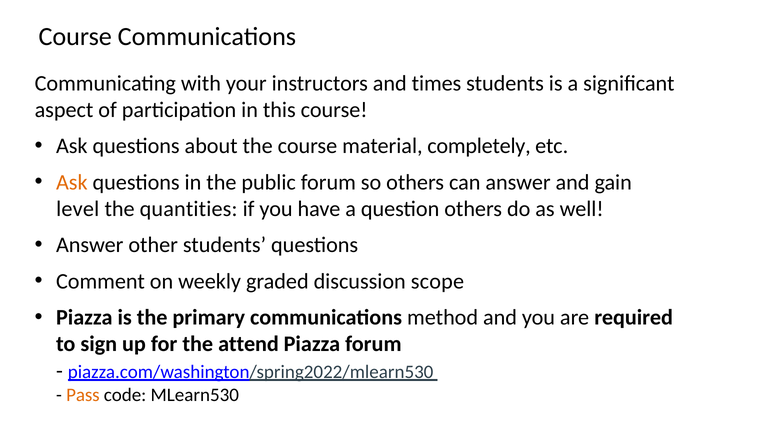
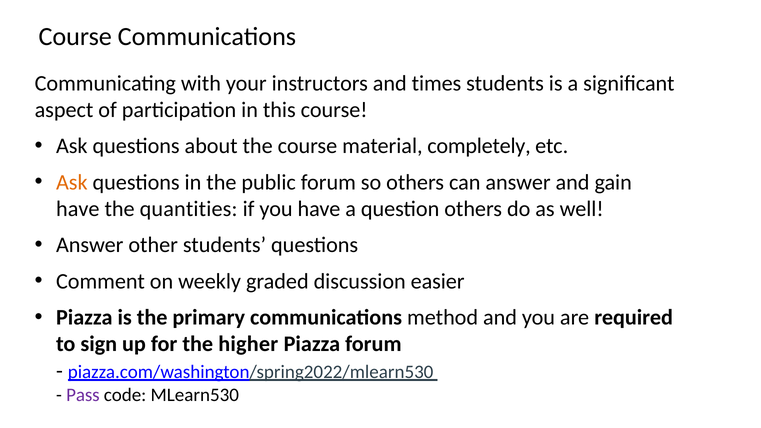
level: level -> have (78, 209)
scope: scope -> easier (438, 281)
attend: attend -> higher (248, 344)
Pass colour: orange -> purple (83, 395)
